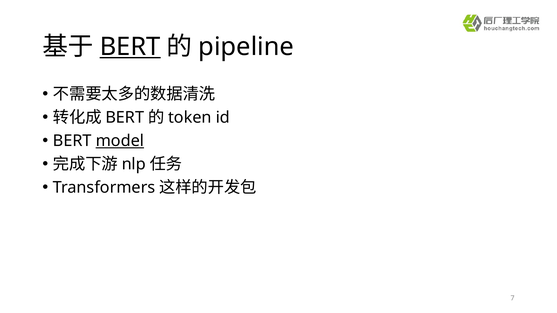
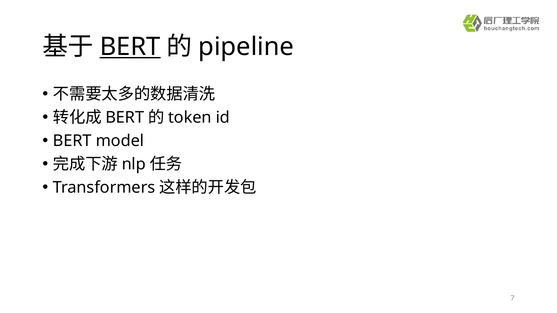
model underline: present -> none (120, 141)
